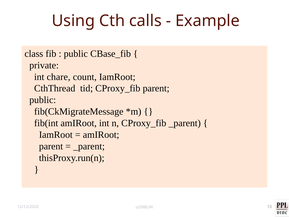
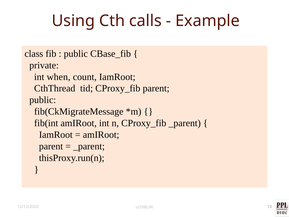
chare: chare -> when (59, 77)
